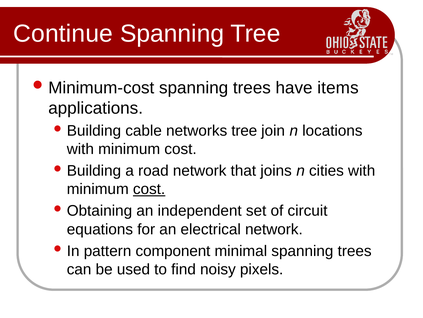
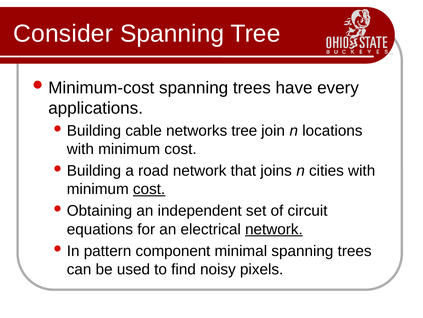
Continue: Continue -> Consider (63, 33)
items: items -> every (338, 88)
network underline: none -> present (274, 229)
